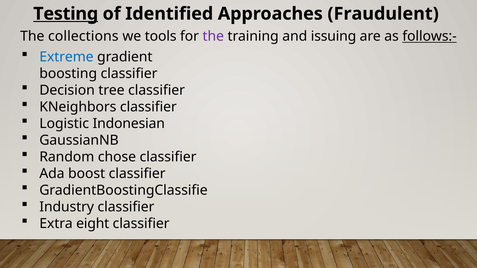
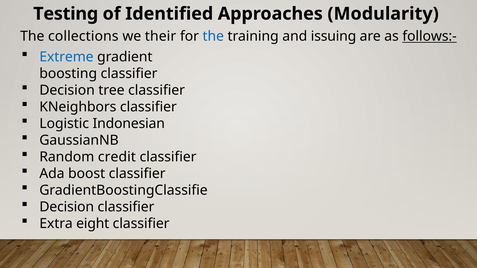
Testing underline: present -> none (66, 14)
Fraudulent: Fraudulent -> Modularity (383, 14)
tools: tools -> their (161, 36)
the colour: purple -> blue (213, 36)
chose: chose -> credit (117, 157)
Industry: Industry -> Decision (67, 207)
